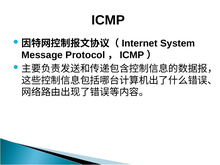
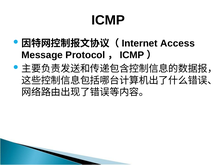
System: System -> Access (178, 43)
